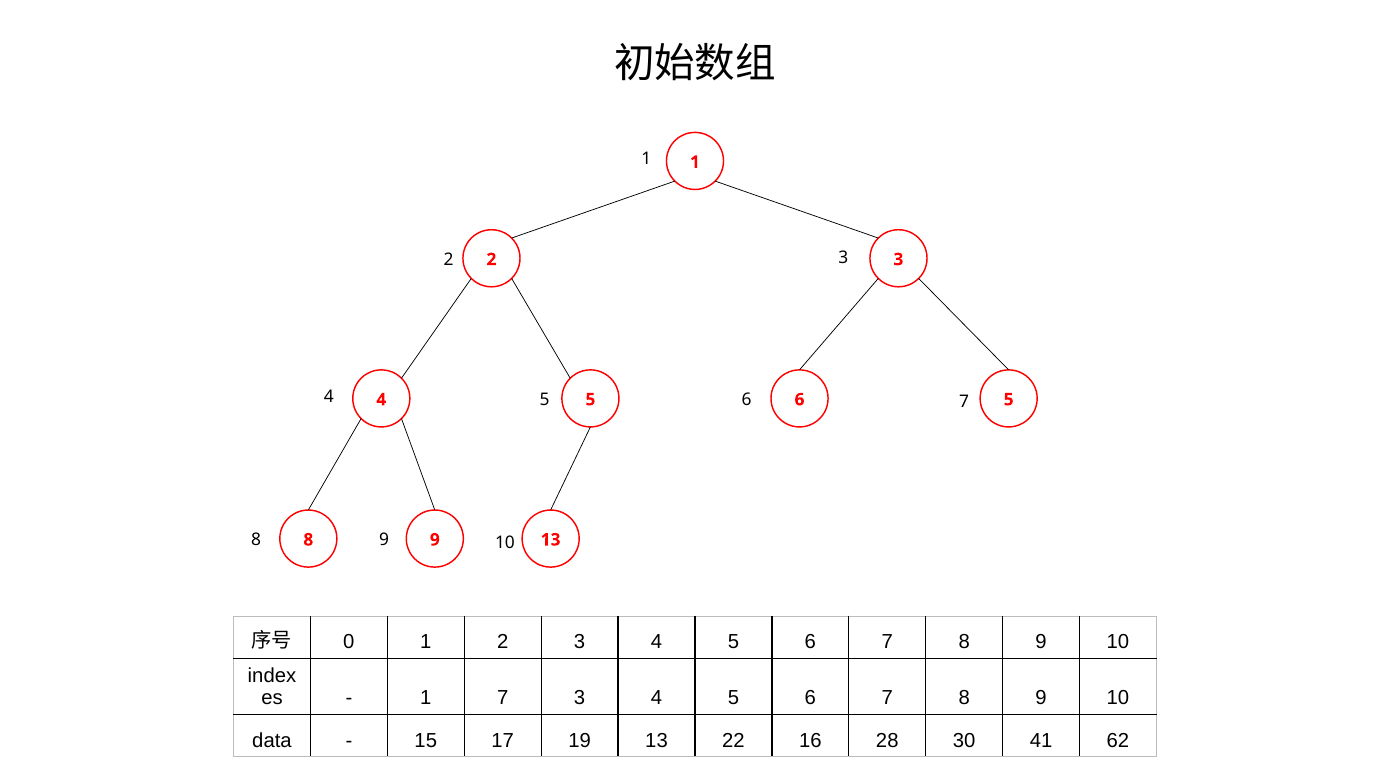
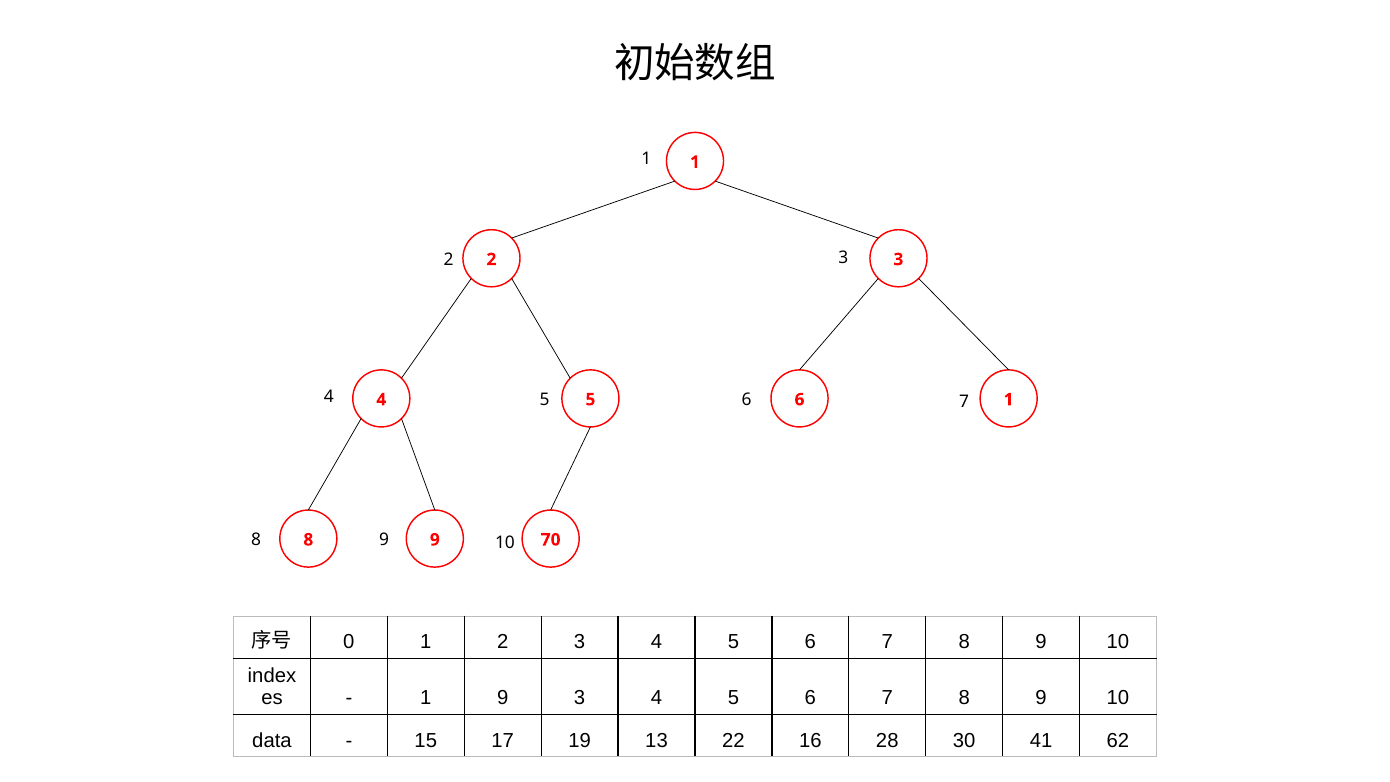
6 5: 5 -> 1 (1009, 400)
9 13: 13 -> 70 (551, 540)
1 7: 7 -> 9 (503, 698)
